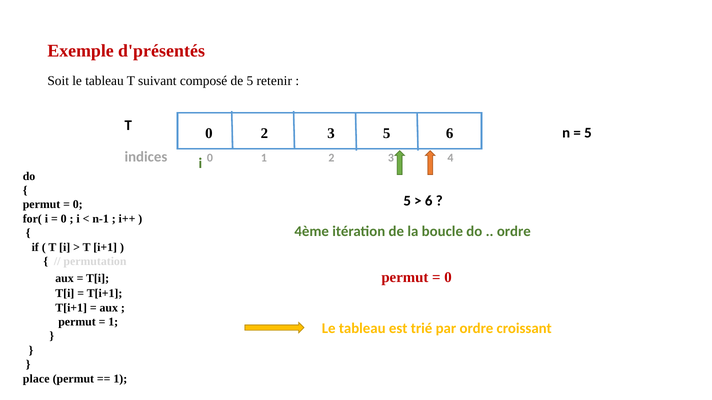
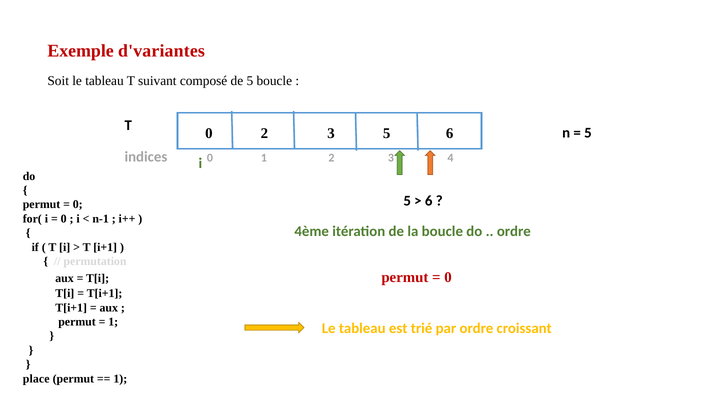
d'présentés: d'présentés -> d'variantes (161, 51)
5 retenir: retenir -> boucle (274, 81)
